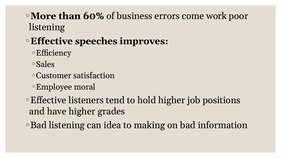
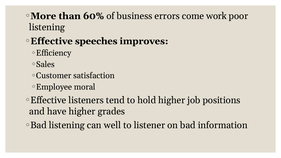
idea: idea -> well (112, 125)
making: making -> listener (149, 125)
